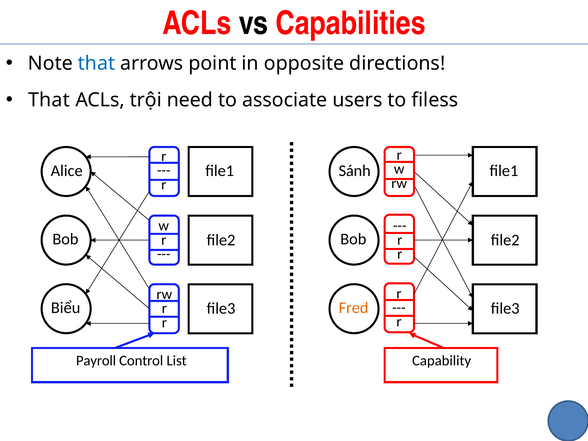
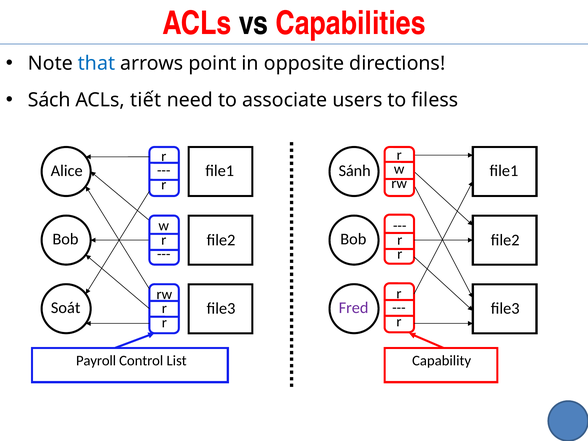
That: That -> Sách (49, 100)
trội: trội -> tiết (146, 100)
Biểu: Biểu -> Soát (66, 308)
Fred colour: orange -> purple (354, 308)
